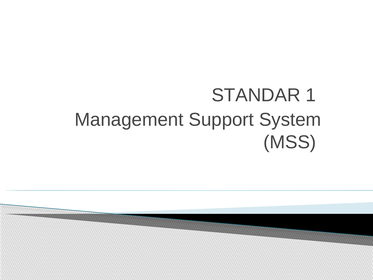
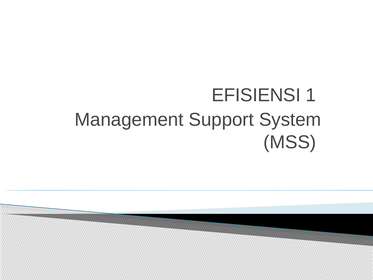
STANDAR: STANDAR -> EFISIENSI (256, 95)
